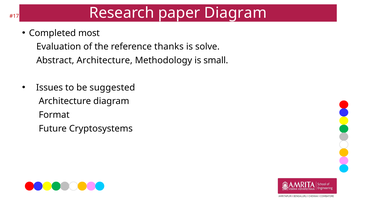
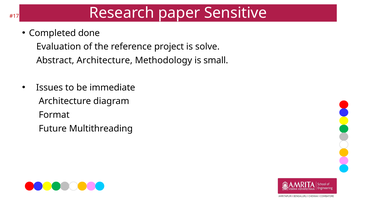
paper Diagram: Diagram -> Sensitive (236, 13)
most: most -> done (89, 33)
thanks: thanks -> project (169, 47)
suggested: suggested -> immediate (112, 88)
Cryptosystems: Cryptosystems -> Multithreading (101, 129)
